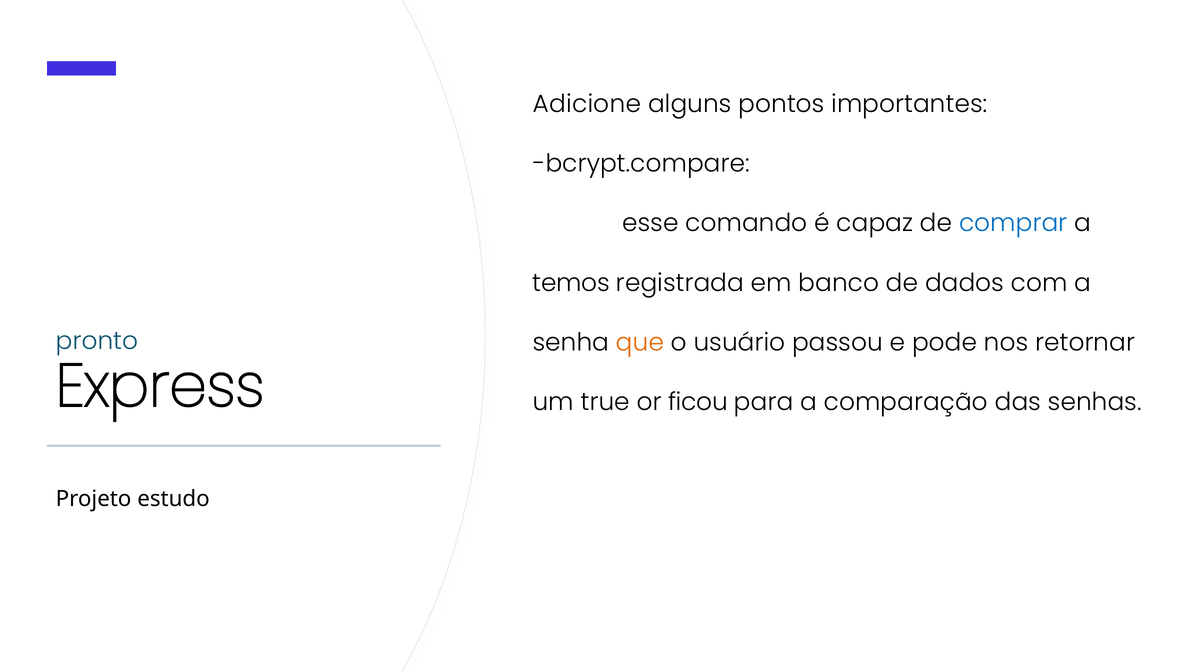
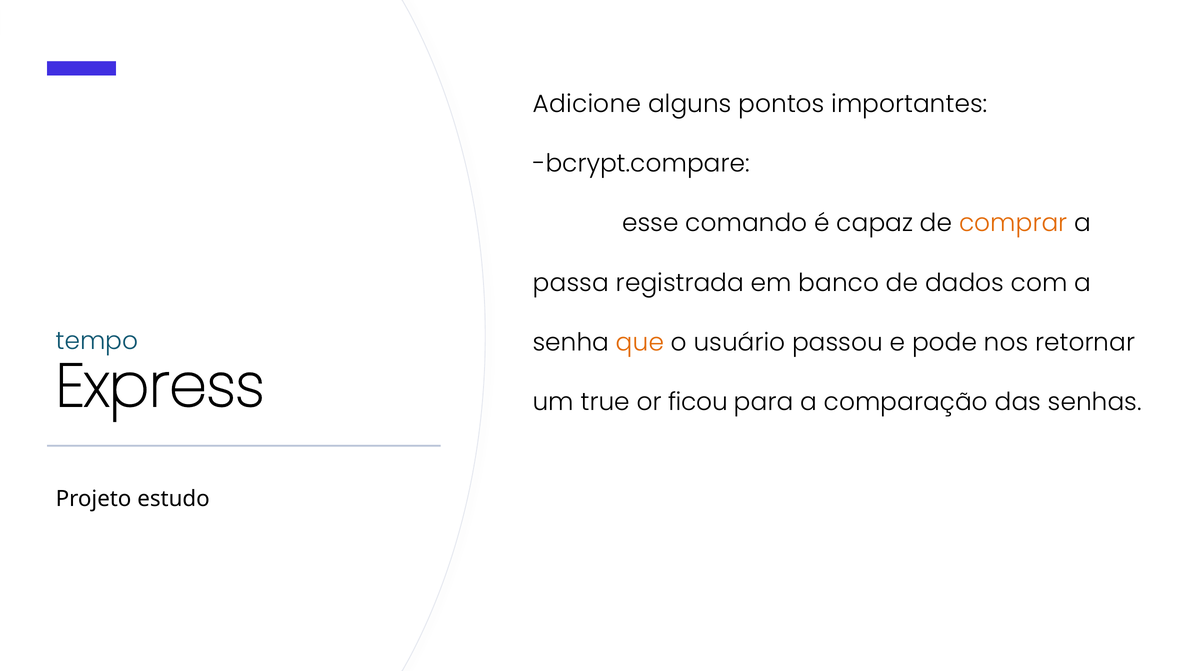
comprar colour: blue -> orange (1013, 223)
temos: temos -> passa (571, 283)
pronto: pronto -> tempo (97, 341)
